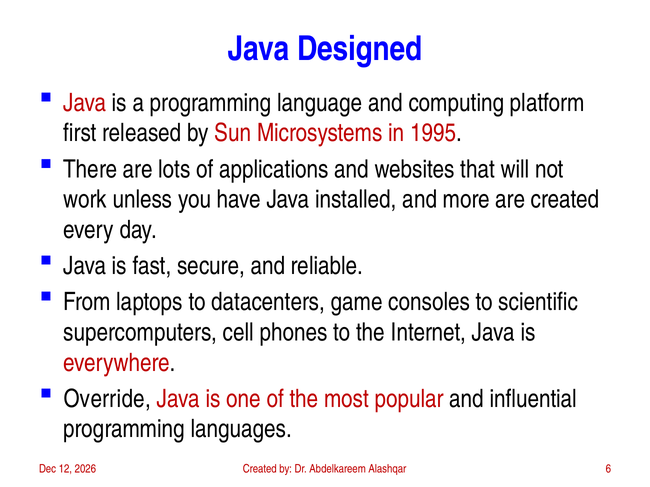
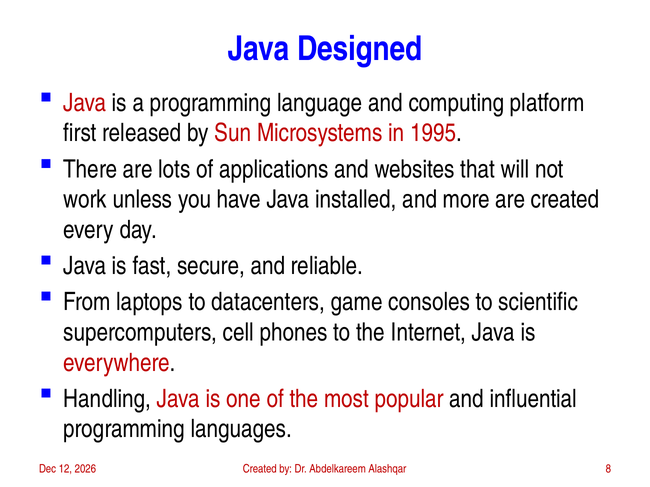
Override: Override -> Handling (107, 399)
6: 6 -> 8 (608, 469)
